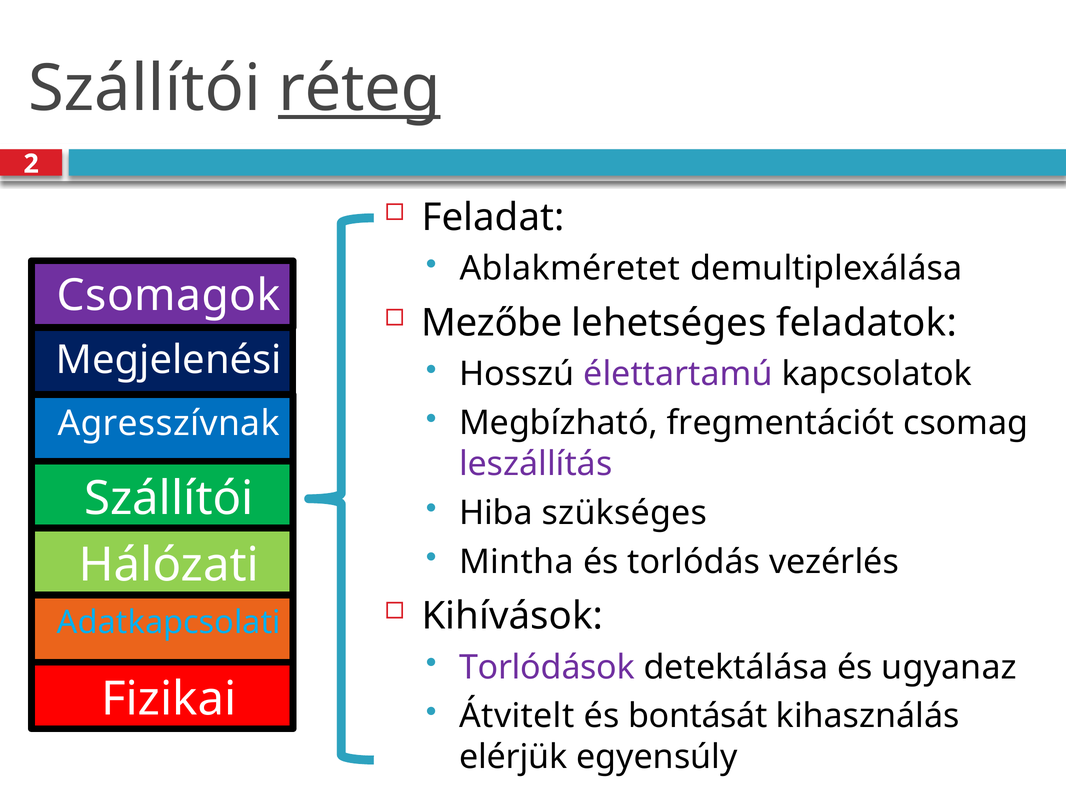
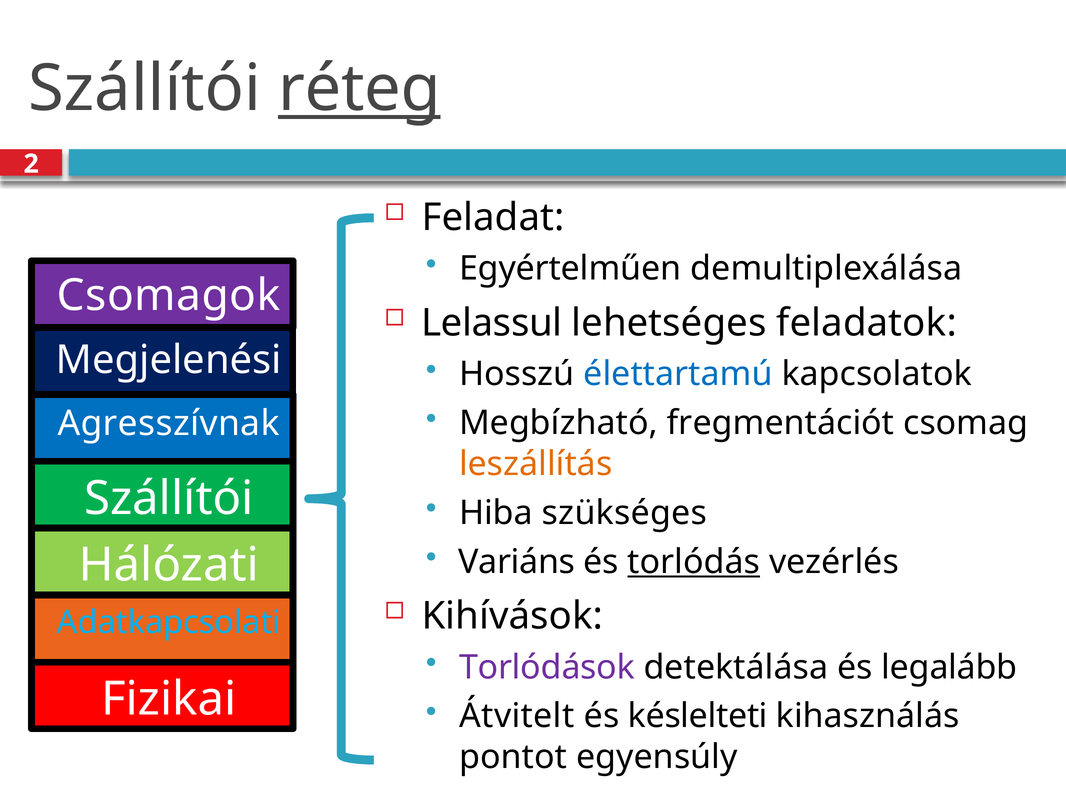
Ablakméretet: Ablakméretet -> Egyértelműen (570, 269)
Mezőbe: Mezőbe -> Lelassul (492, 323)
élettartamú colour: purple -> blue (678, 374)
leszállítás colour: purple -> orange (536, 464)
Mintha: Mintha -> Variáns (517, 562)
torlódás underline: none -> present (694, 562)
ugyanaz: ugyanaz -> legalább (949, 668)
bontását: bontását -> késlelteti (698, 717)
elérjük: elérjük -> pontot (513, 758)
